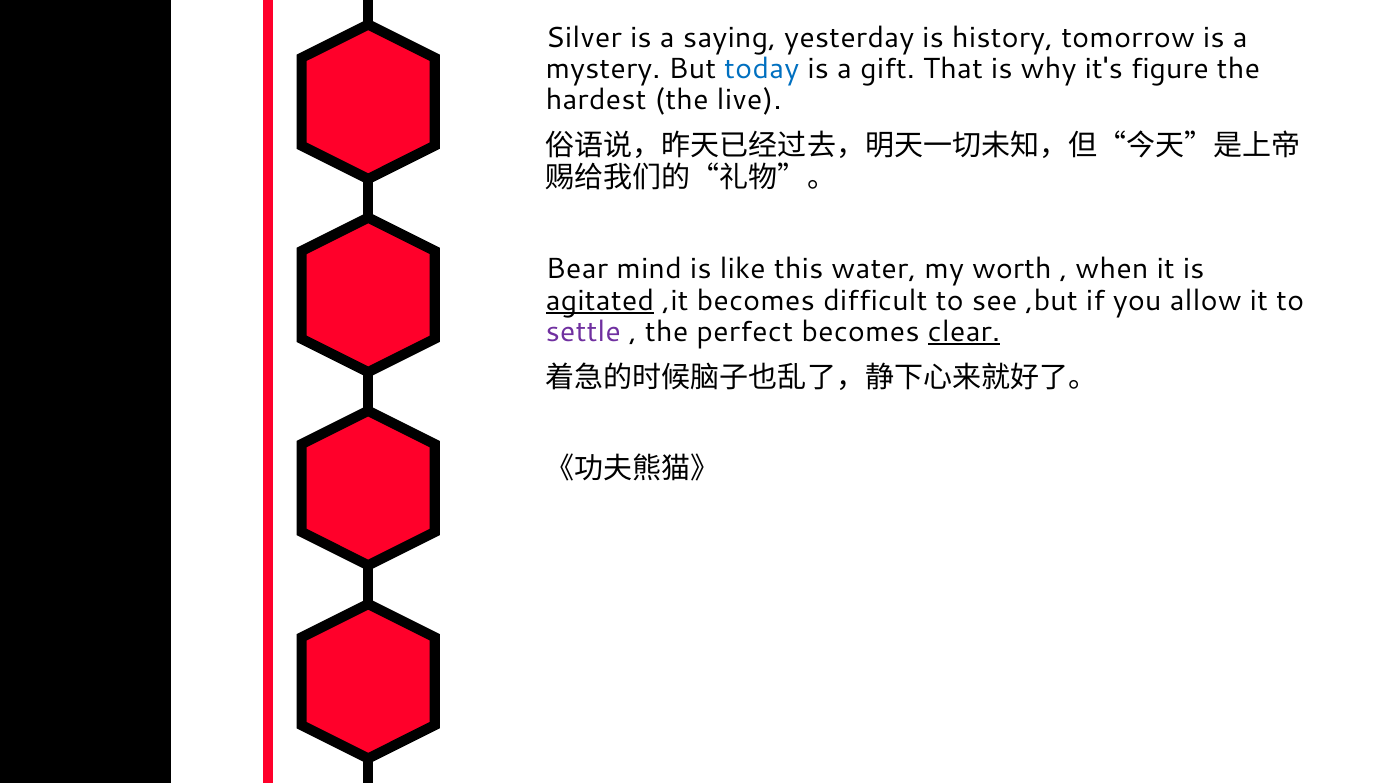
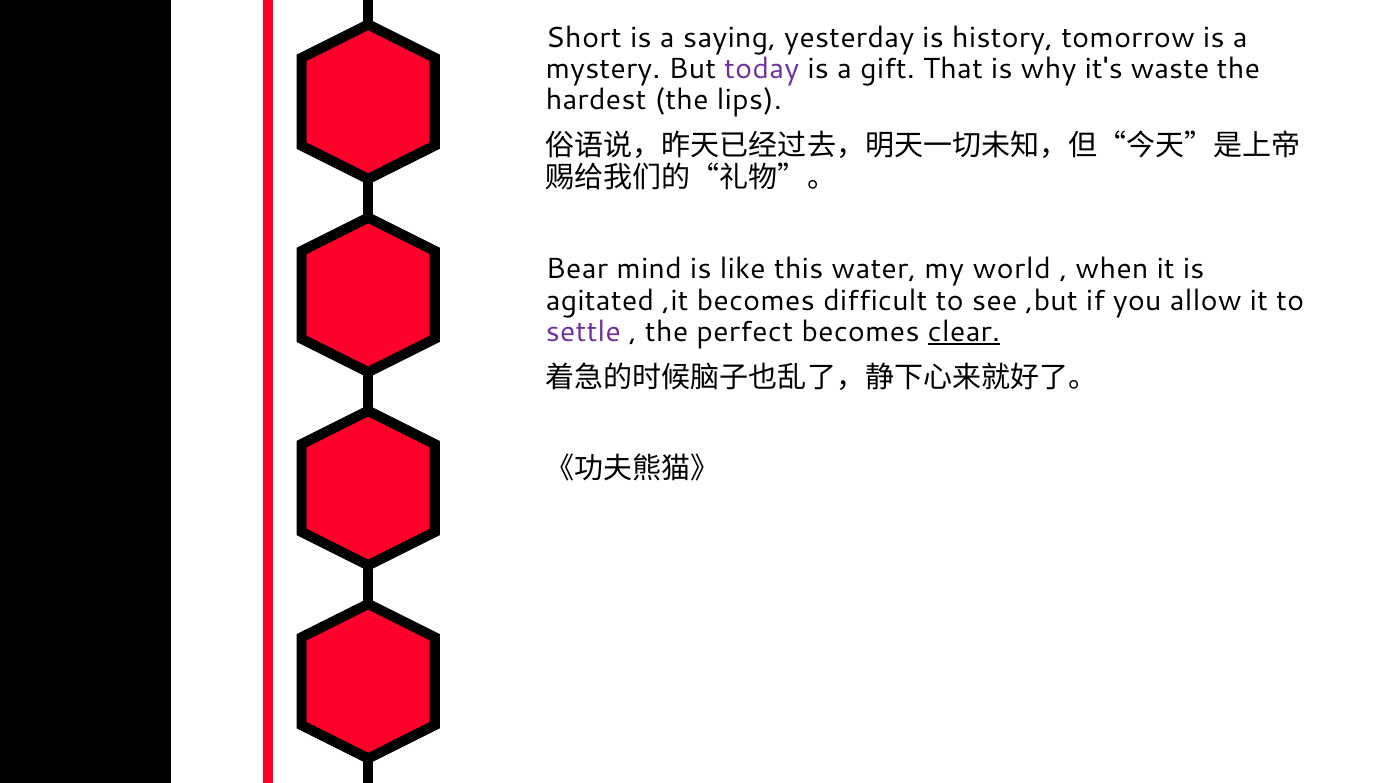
Silver: Silver -> Short (584, 38)
today colour: blue -> purple (762, 69)
figure: figure -> waste (1170, 69)
live: live -> lips (749, 100)
worth: worth -> world (1012, 269)
agitated underline: present -> none (600, 301)
